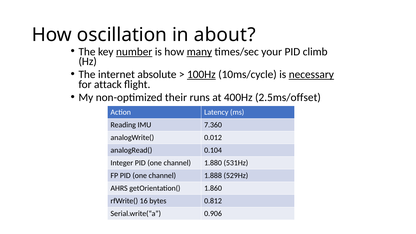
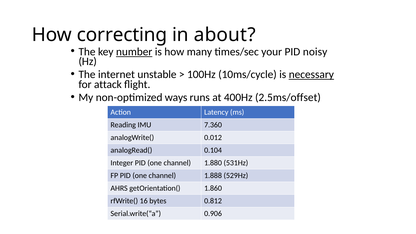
oscillation: oscillation -> correcting (122, 35)
many underline: present -> none (199, 52)
climb: climb -> noisy (315, 52)
absolute: absolute -> unstable (157, 75)
100Hz underline: present -> none (201, 75)
their: their -> ways (176, 98)
